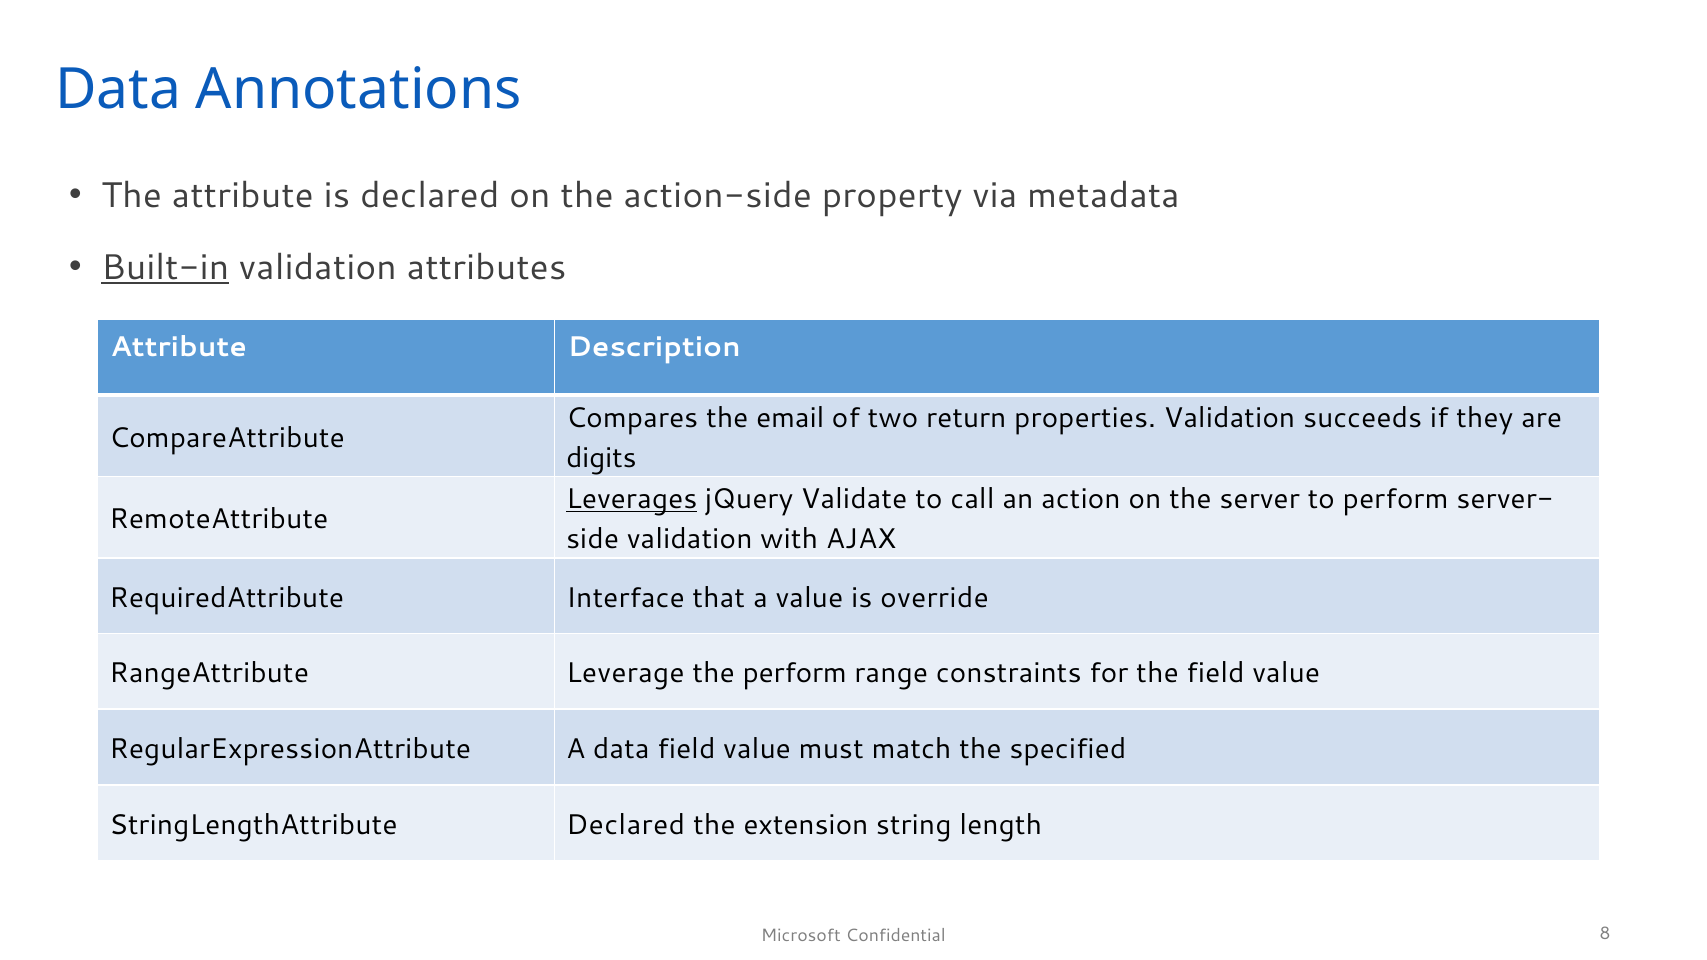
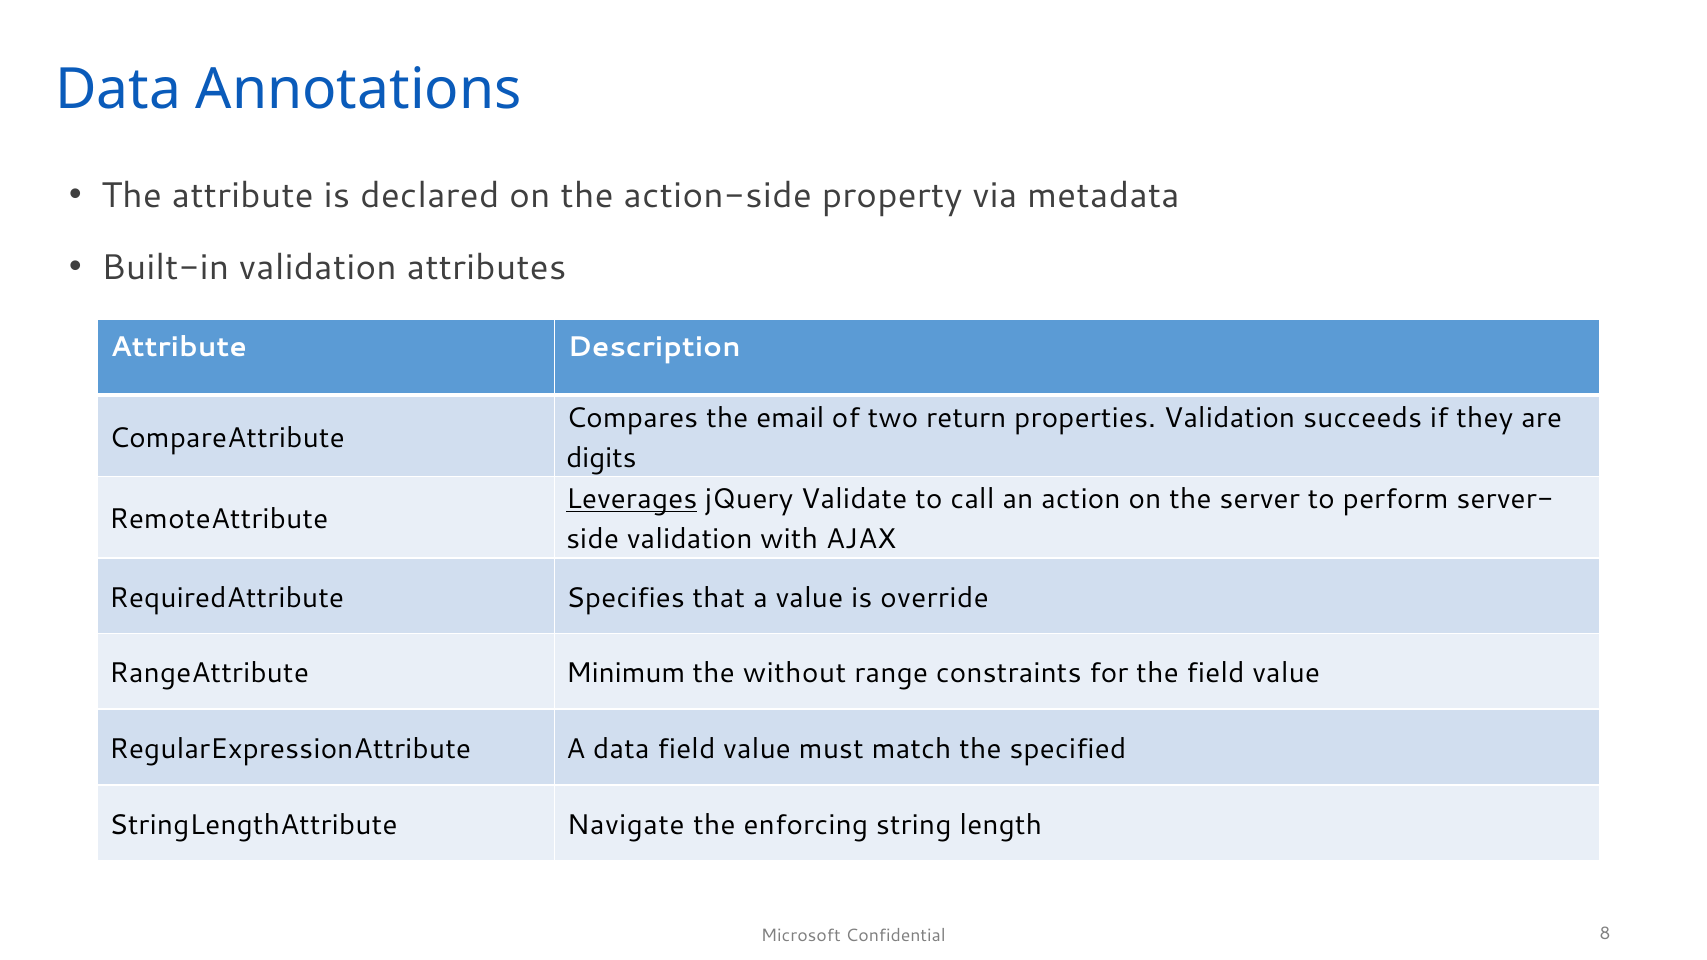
Built-in underline: present -> none (165, 268)
Interface: Interface -> Specifies (626, 598)
Leverage: Leverage -> Minimum (626, 674)
the perform: perform -> without (795, 674)
StringLengthAttribute Declared: Declared -> Navigate (626, 825)
extension: extension -> enforcing (806, 825)
